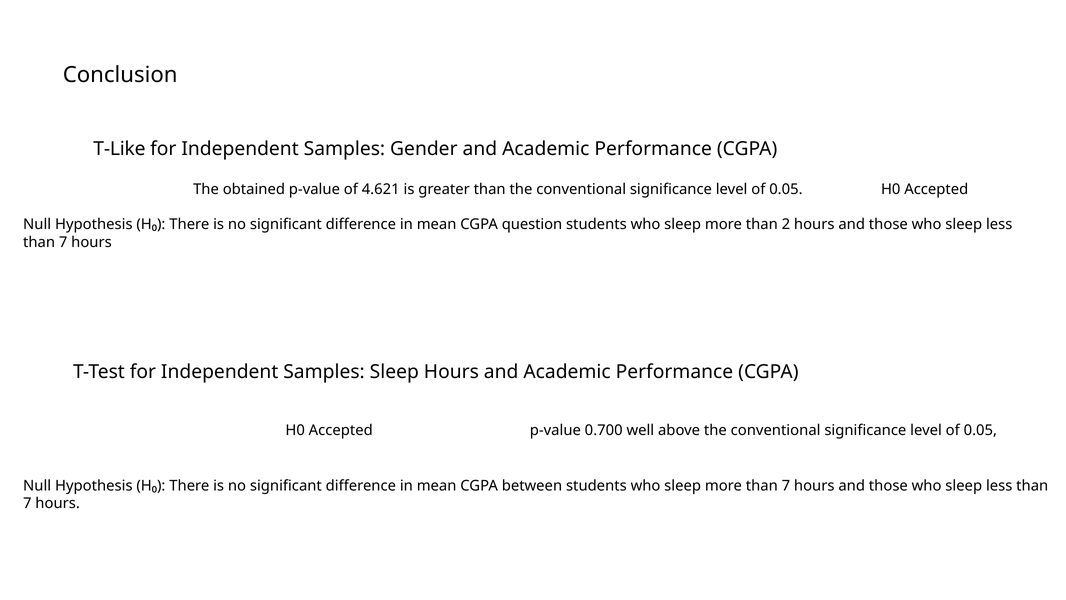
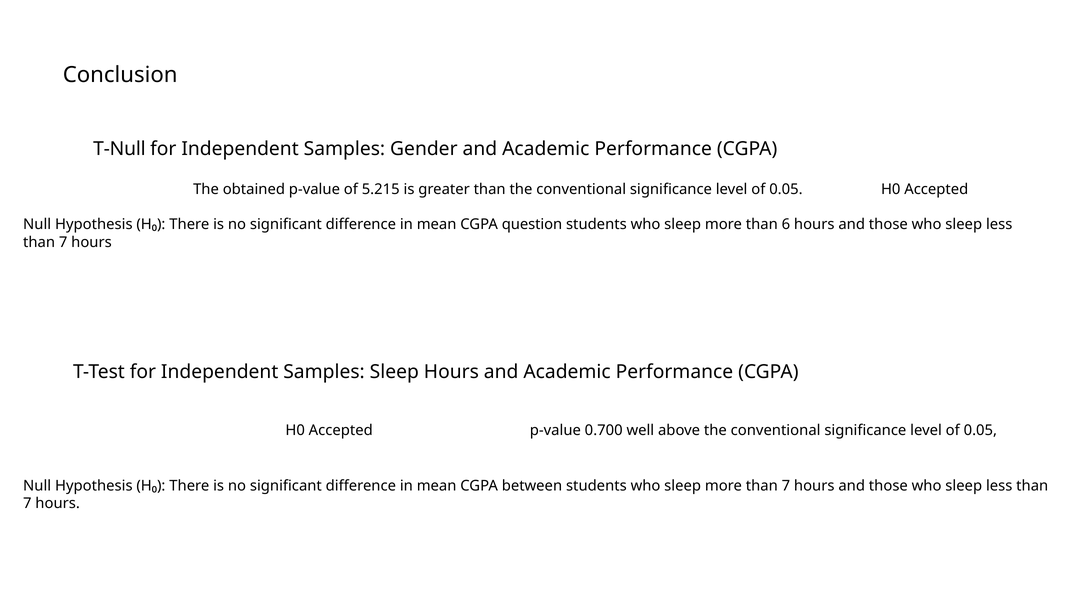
T-Like: T-Like -> T-Null (119, 149)
4.621: 4.621 -> 5.215 (381, 189)
2: 2 -> 6 (786, 224)
